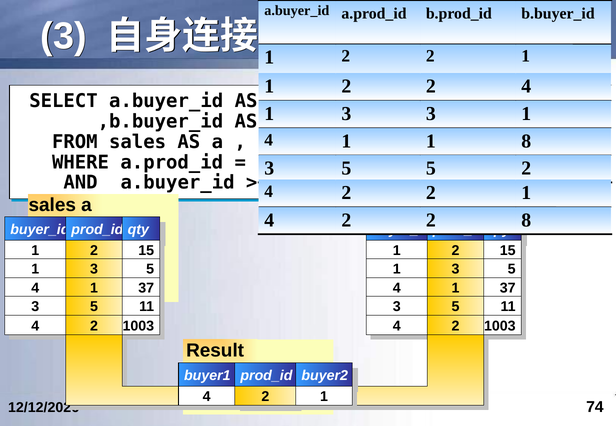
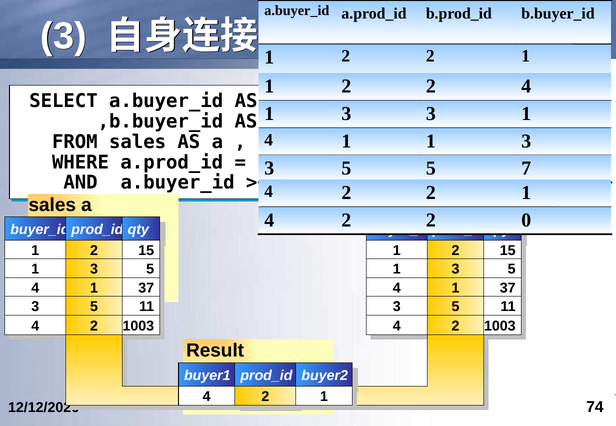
8: 8 -> 3 (526, 141)
5 2: 2 -> 7 (526, 169)
2 8: 8 -> 0 (526, 220)
